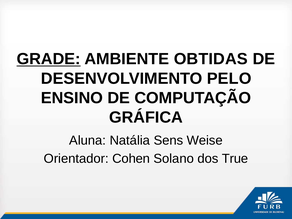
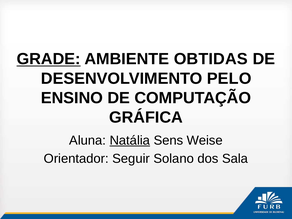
Natália underline: none -> present (130, 140)
Cohen: Cohen -> Seguir (131, 159)
True: True -> Sala (235, 159)
